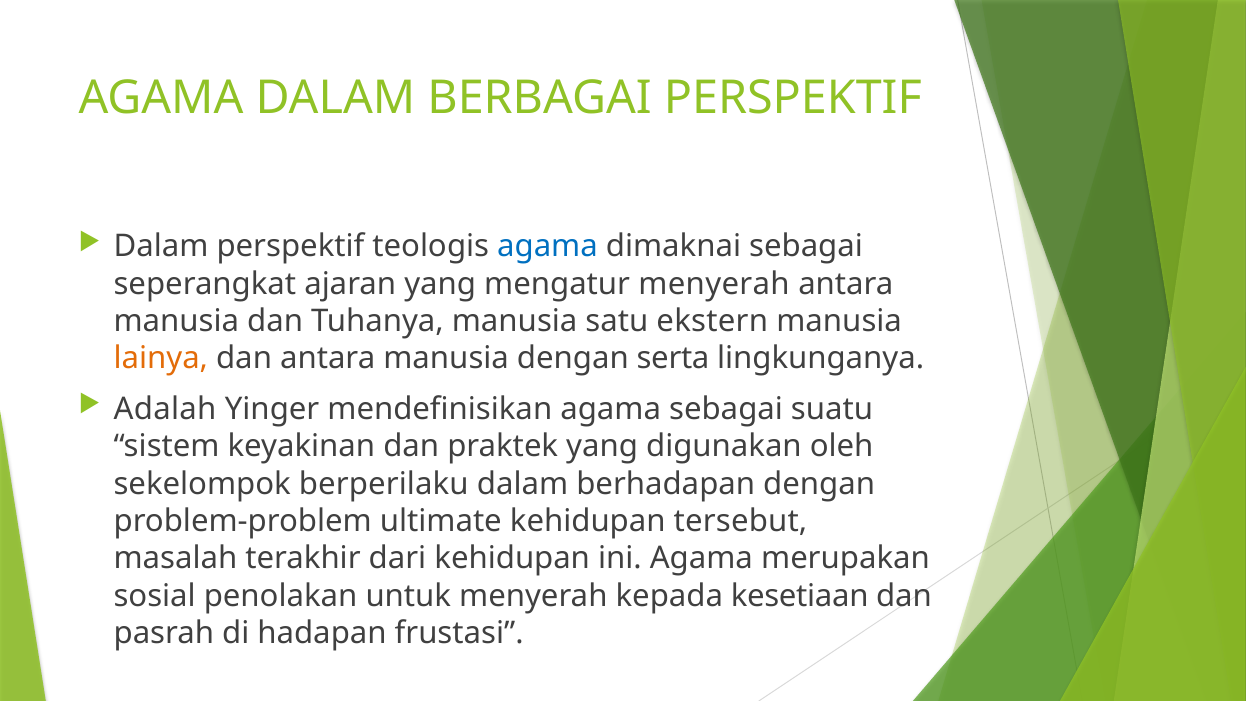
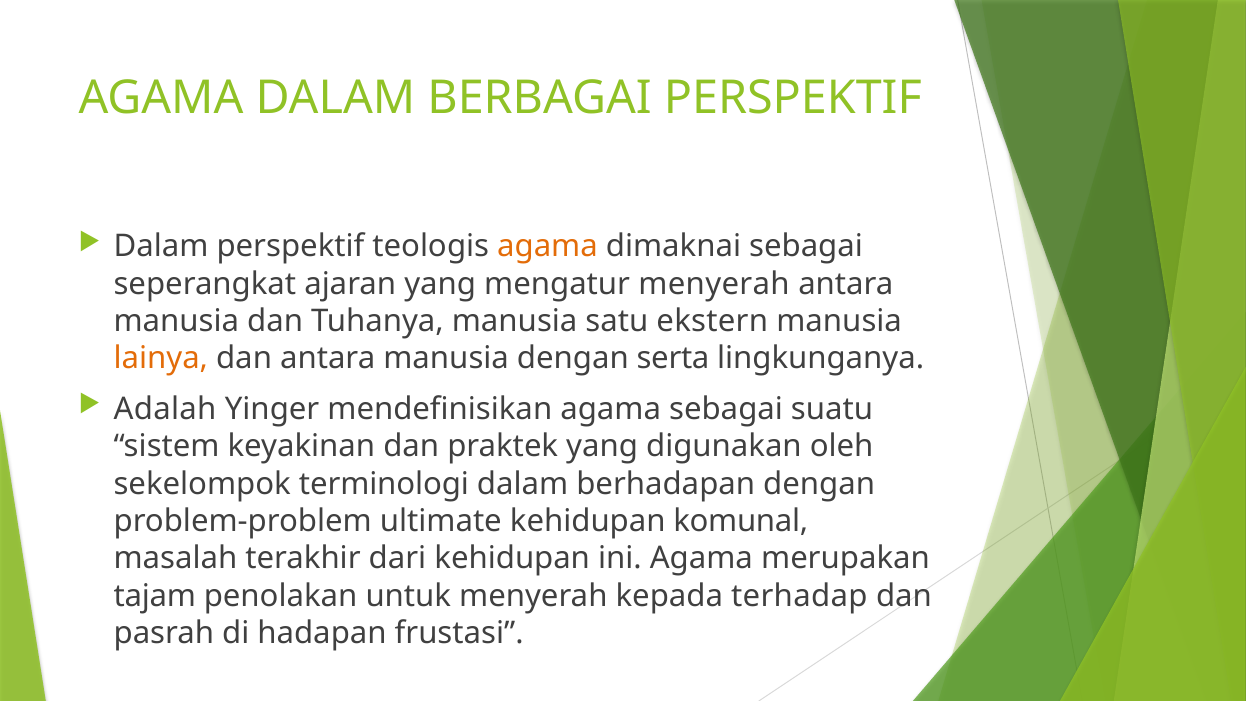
agama colour: blue -> orange (547, 246)
berperilaku: berperilaku -> terminologi (384, 484)
tersebut: tersebut -> komunal (741, 521)
sosial: sosial -> tajam (155, 596)
kesetiaan: kesetiaan -> terhadap (799, 596)
